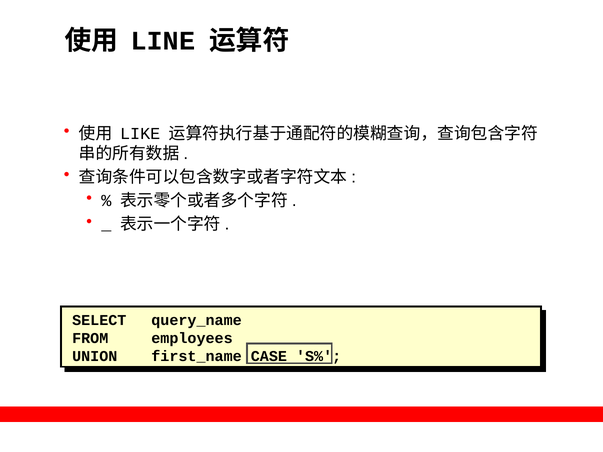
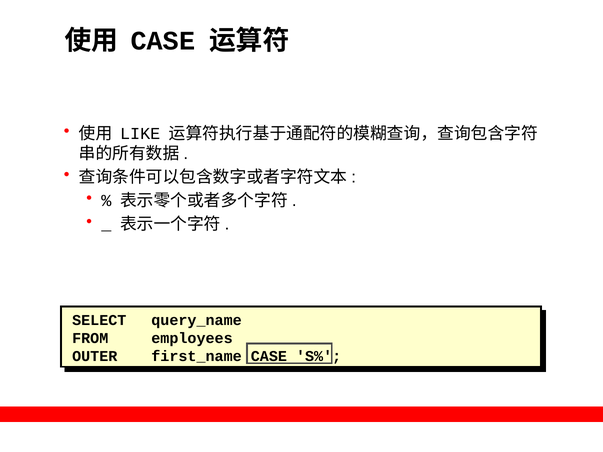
LINE: LINE -> CASE (163, 41)
UNION: UNION -> OUTER (95, 357)
